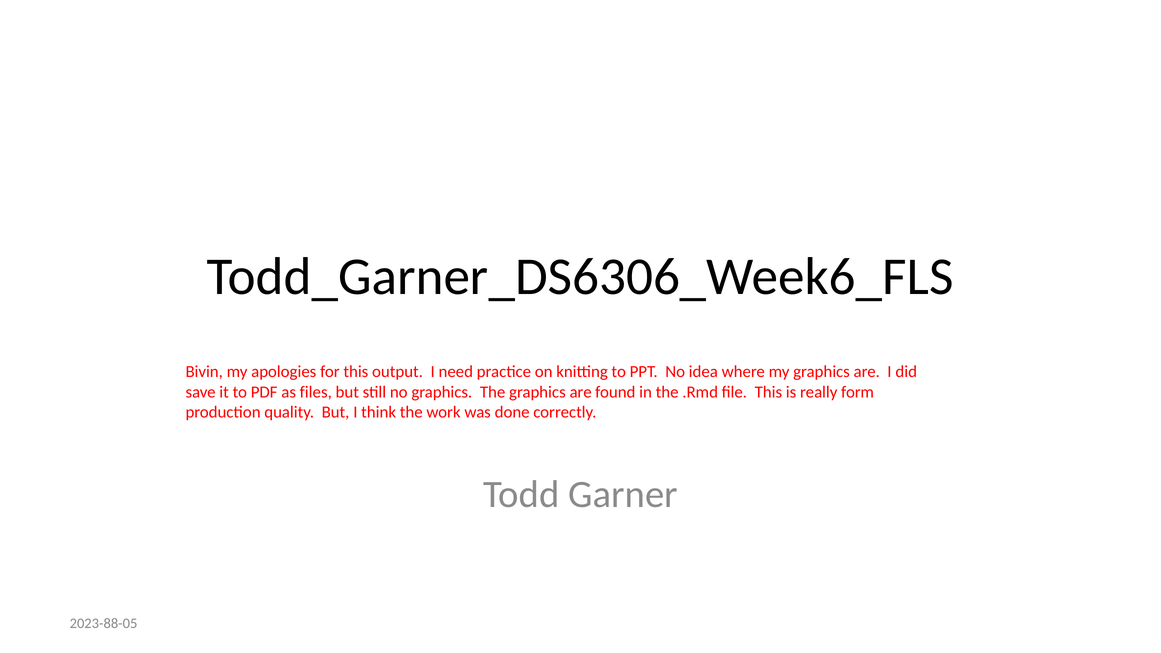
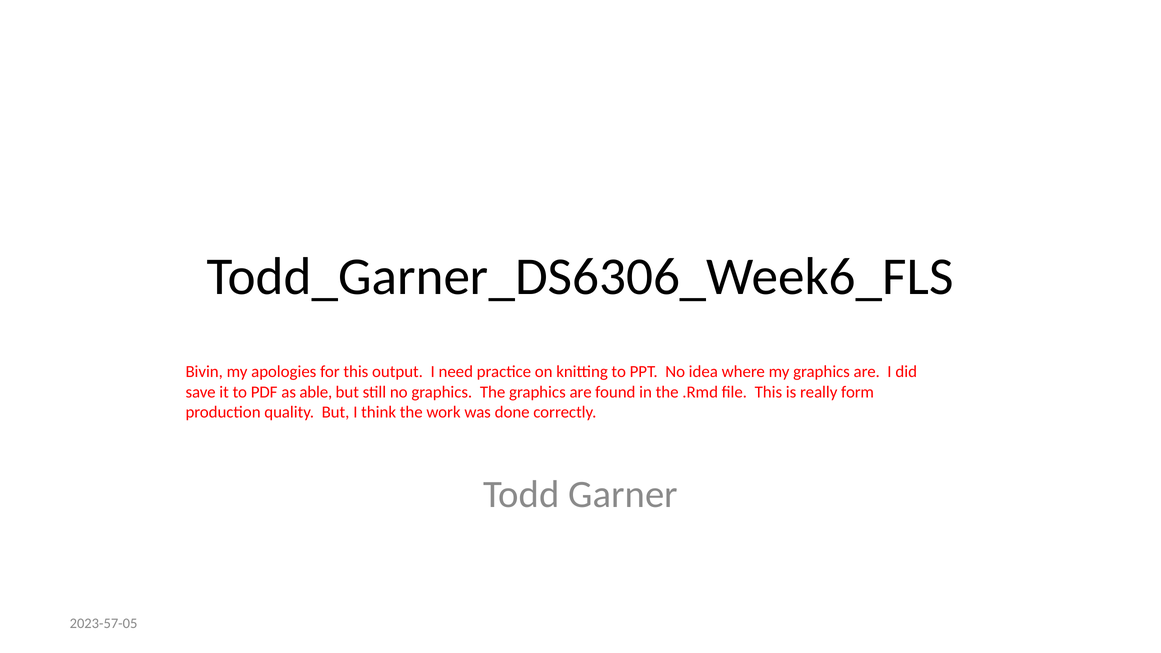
files: files -> able (316, 392)
2023-88-05: 2023-88-05 -> 2023-57-05 (104, 624)
